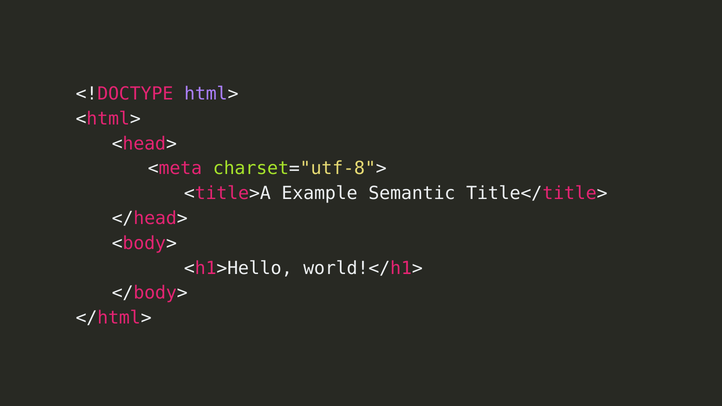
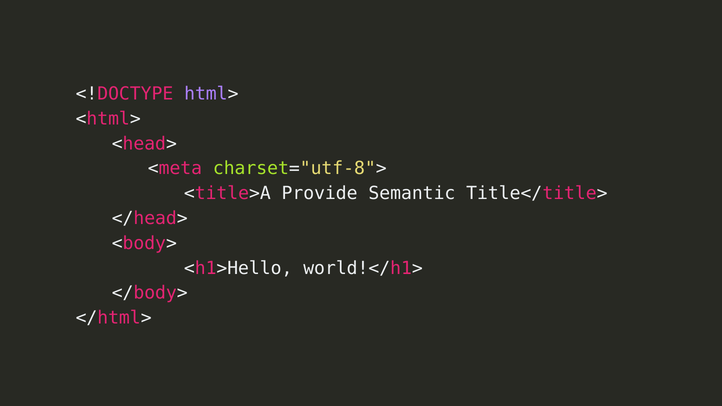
Example: Example -> Provide (320, 193)
